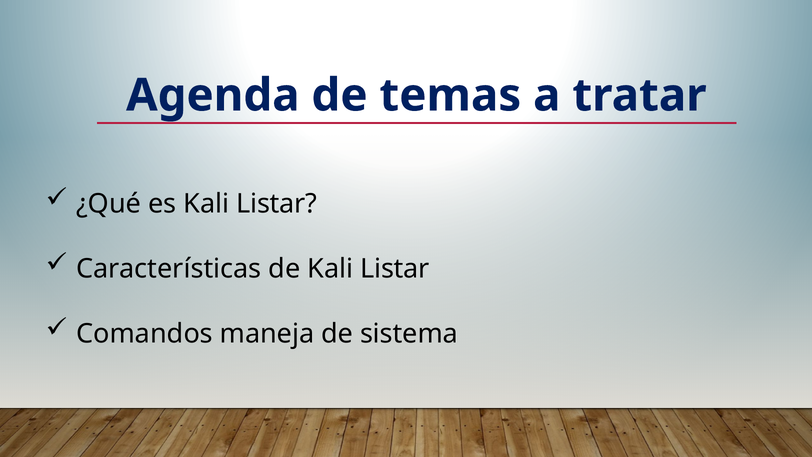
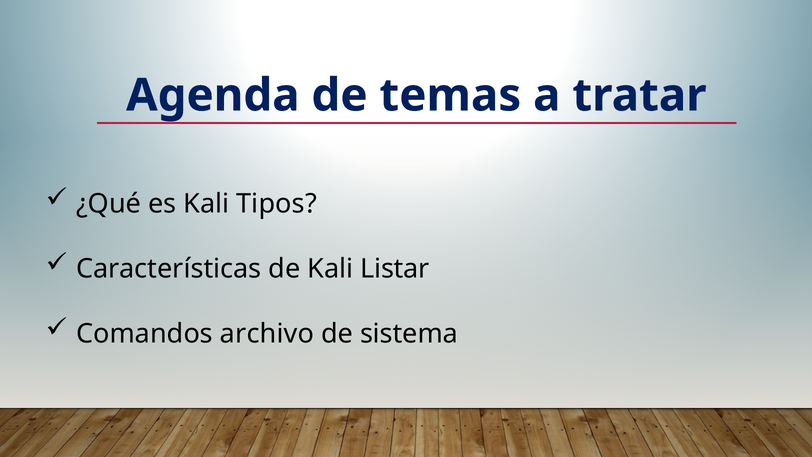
es Kali Listar: Listar -> Tipos (277, 204)
maneja: maneja -> archivo (267, 334)
